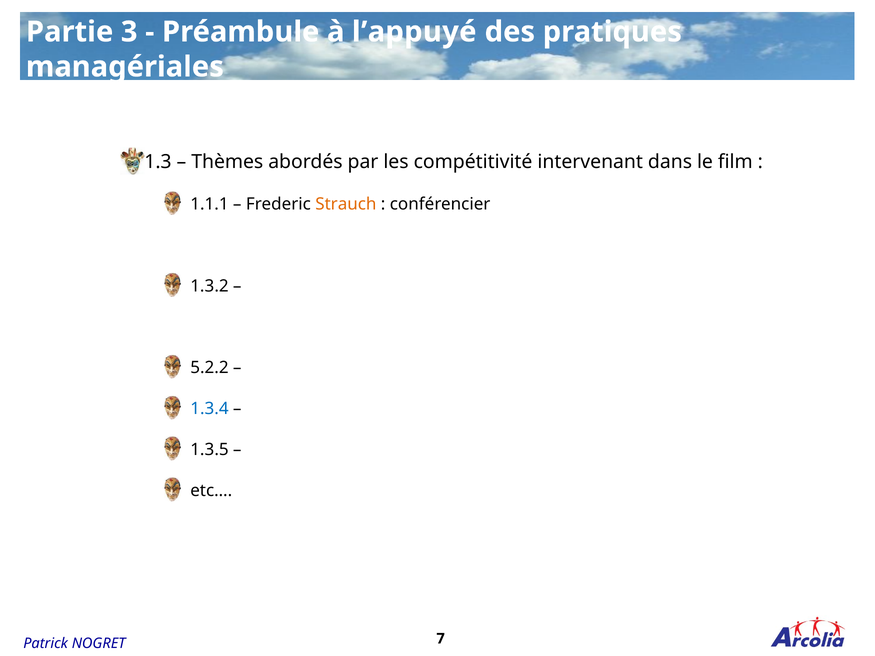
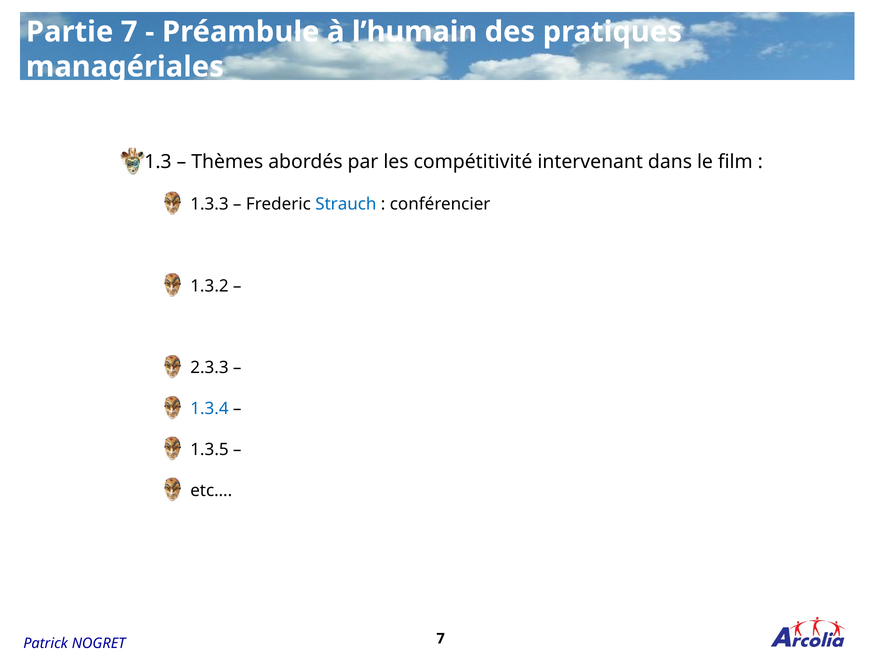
Partie 3: 3 -> 7 (129, 32)
l’appuyé: l’appuyé -> l’humain (415, 32)
1.1.1: 1.1.1 -> 1.3.3 (209, 204)
Strauch colour: orange -> blue (346, 204)
5.2.2: 5.2.2 -> 2.3.3 (209, 368)
